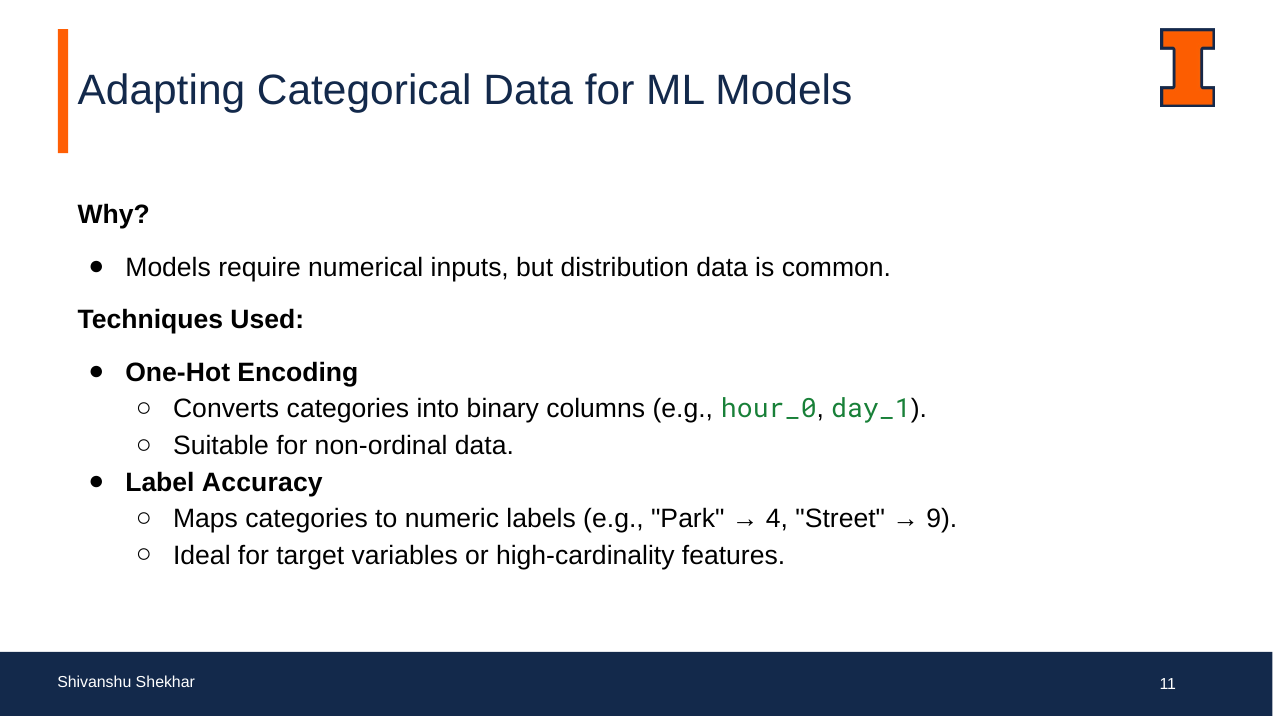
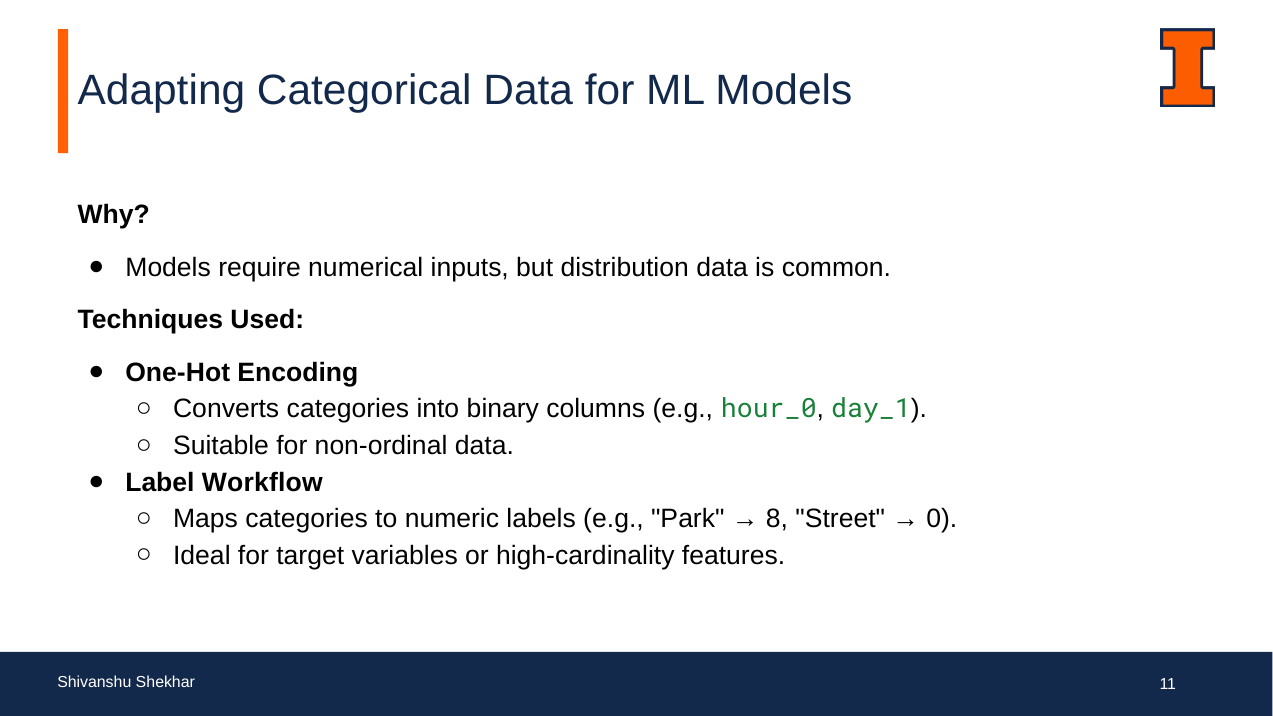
Accuracy: Accuracy -> Workflow (262, 482)
4: 4 -> 8 (777, 519)
9: 9 -> 0 (942, 519)
